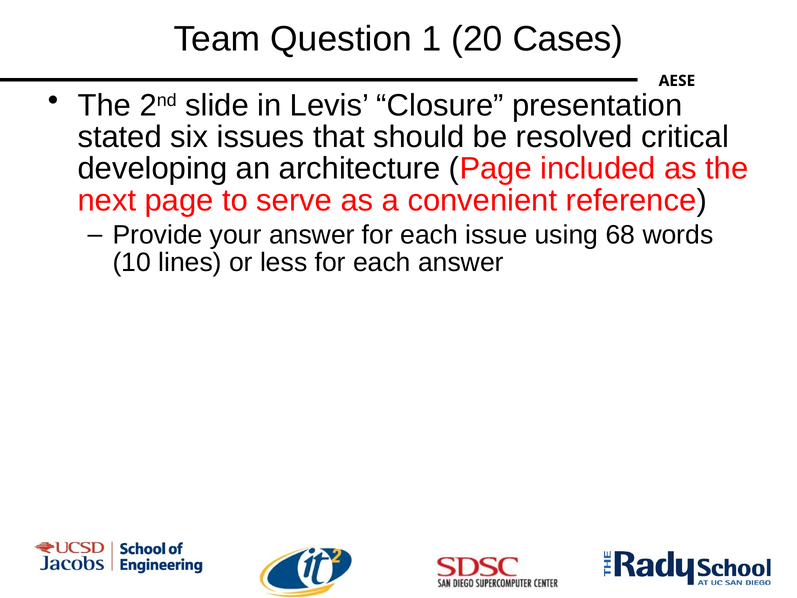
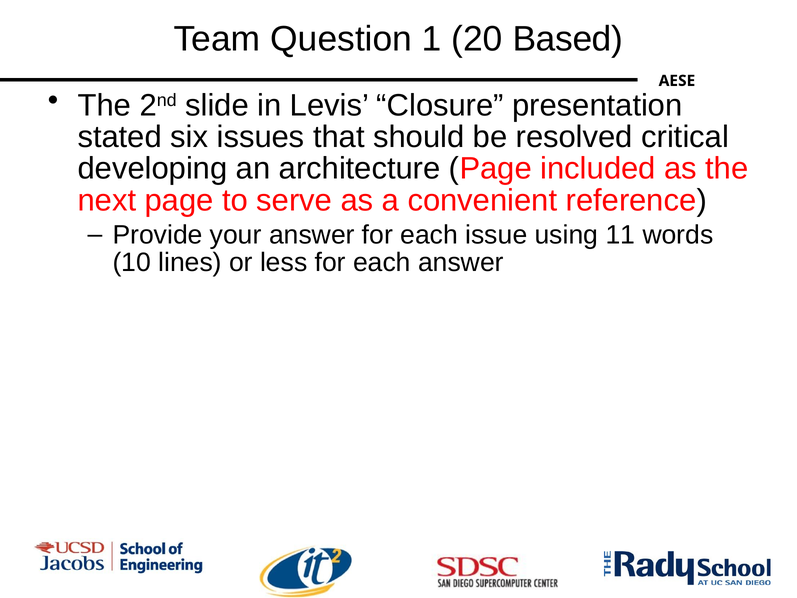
Cases: Cases -> Based (568, 39)
68: 68 -> 11 (620, 235)
